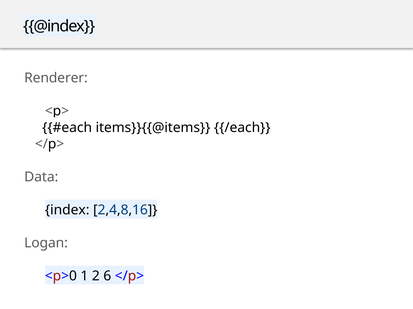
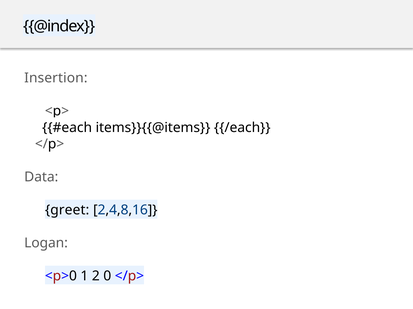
Renderer: Renderer -> Insertion (56, 78)
index: index -> greet (67, 210)
6: 6 -> 0 (107, 277)
